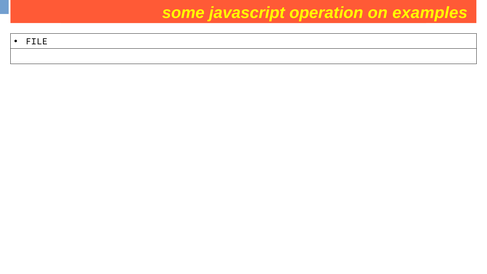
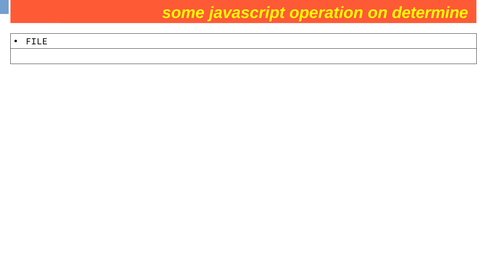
examples: examples -> determine (430, 13)
